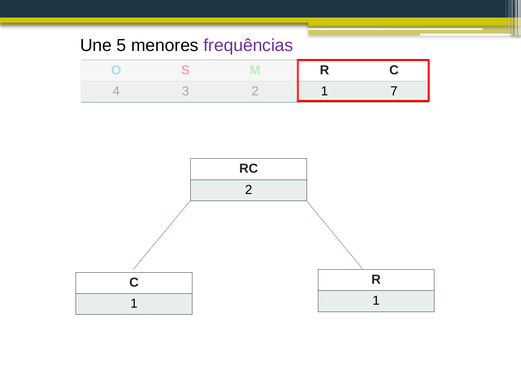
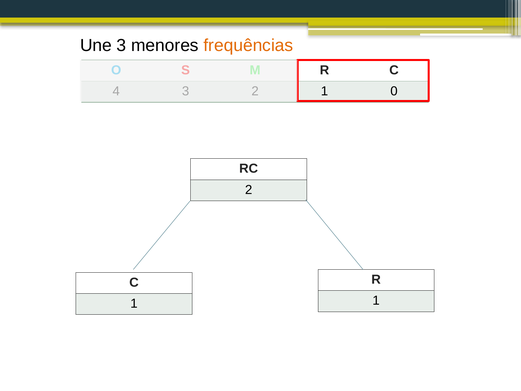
Une 5: 5 -> 3 (121, 45)
frequências colour: purple -> orange (248, 45)
7: 7 -> 0 (394, 91)
